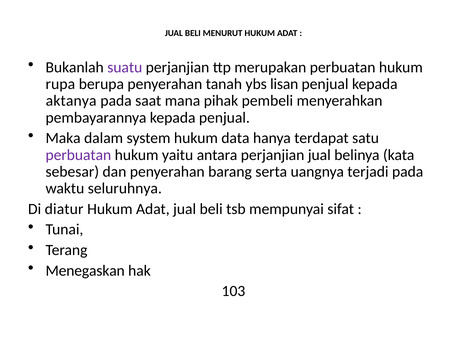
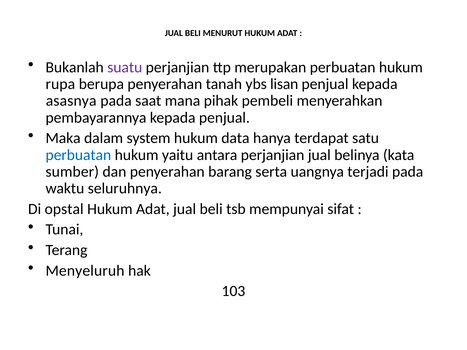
aktanya: aktanya -> asasnya (71, 101)
perbuatan colour: purple -> blue (78, 155)
sebesar: sebesar -> sumber (72, 172)
diatur: diatur -> opstal (64, 209)
Menegaskan: Menegaskan -> Menyeluruh (85, 271)
